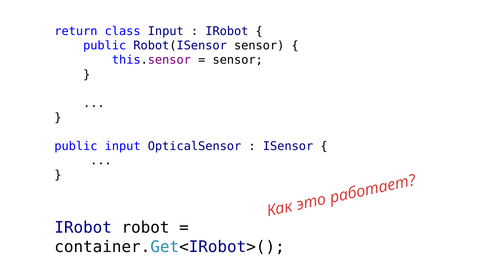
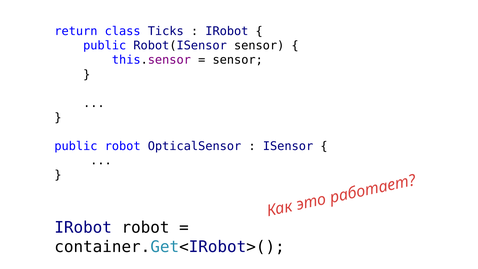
class Input: Input -> Ticks (166, 31)
public input: input -> robot (123, 146)
